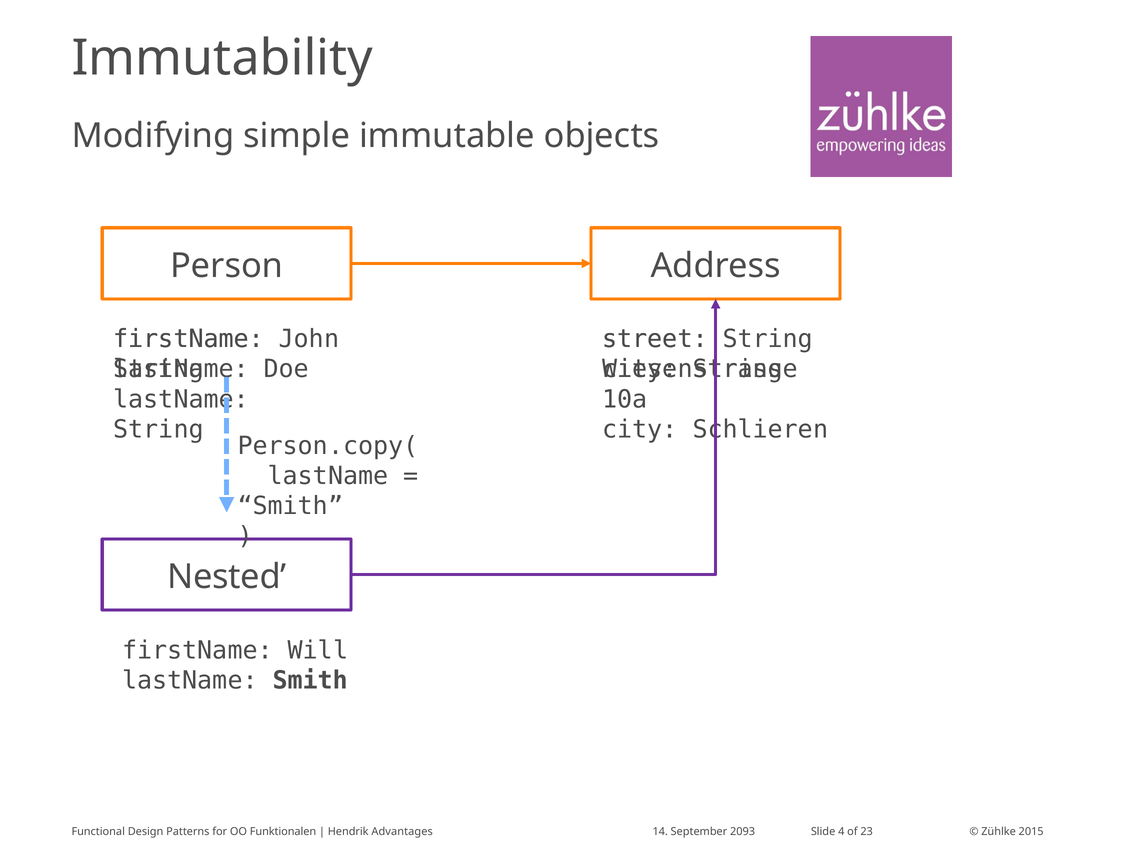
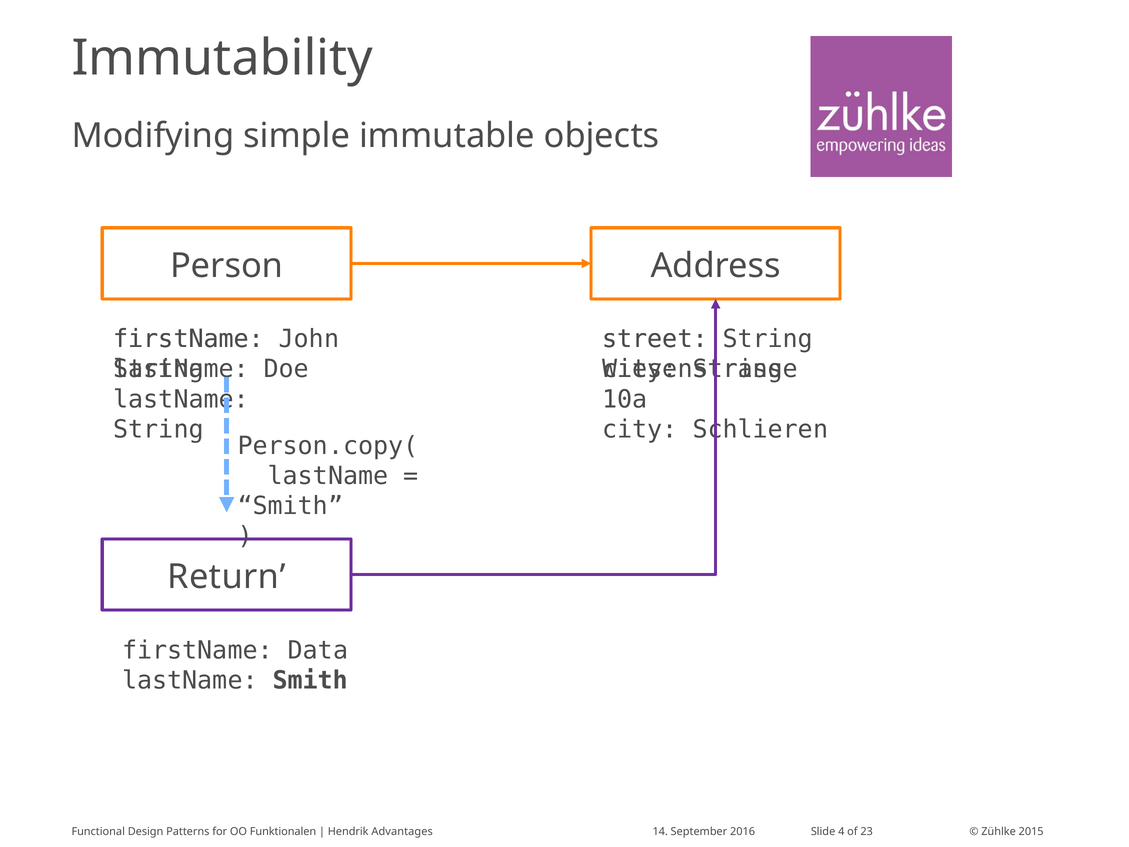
Nested: Nested -> Return (226, 577)
Will: Will -> Data (318, 650)
2093: 2093 -> 2016 (743, 831)
